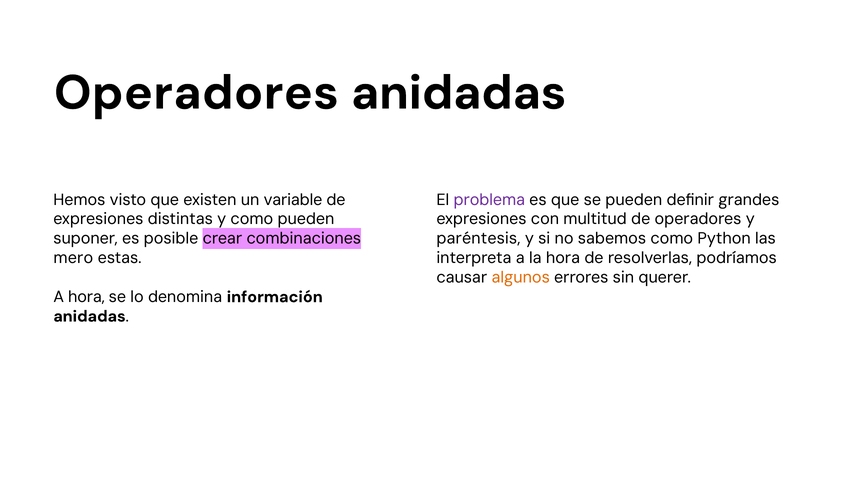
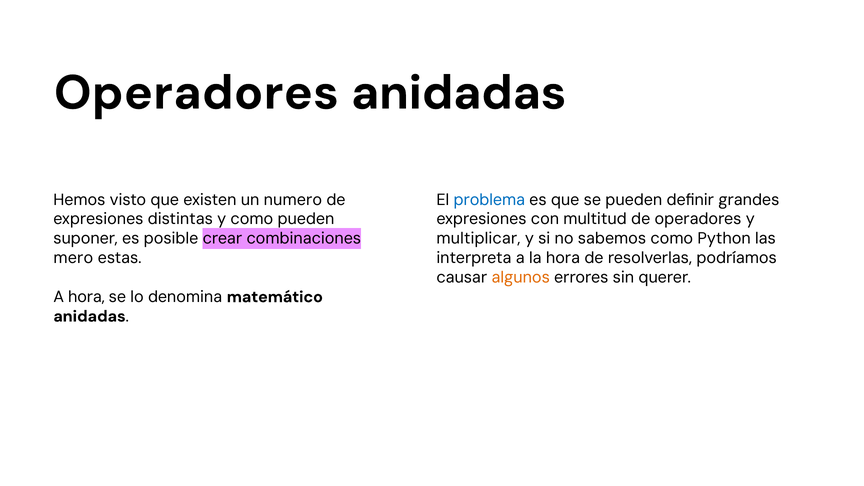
variable: variable -> numero (293, 200)
problema colour: purple -> blue (489, 200)
paréntesis: paréntesis -> multiplicar (478, 239)
información: información -> matemático (275, 297)
